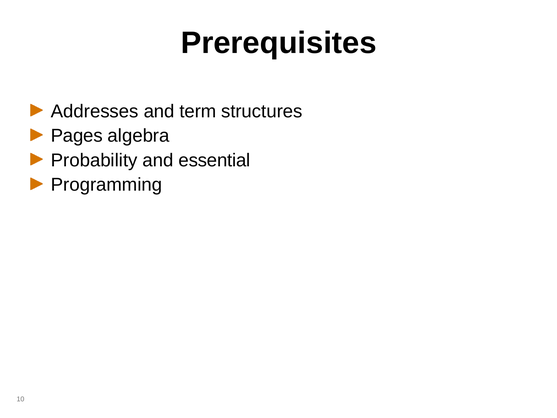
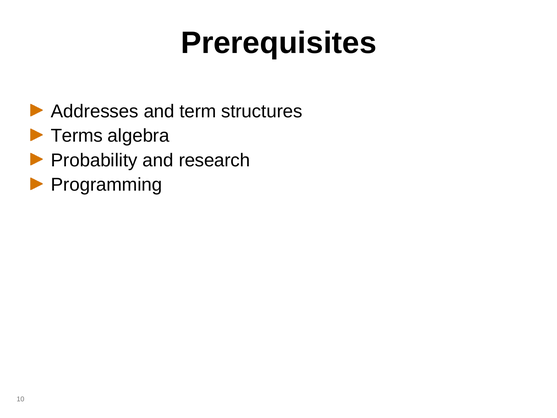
Pages: Pages -> Terms (77, 136)
essential: essential -> research (214, 160)
